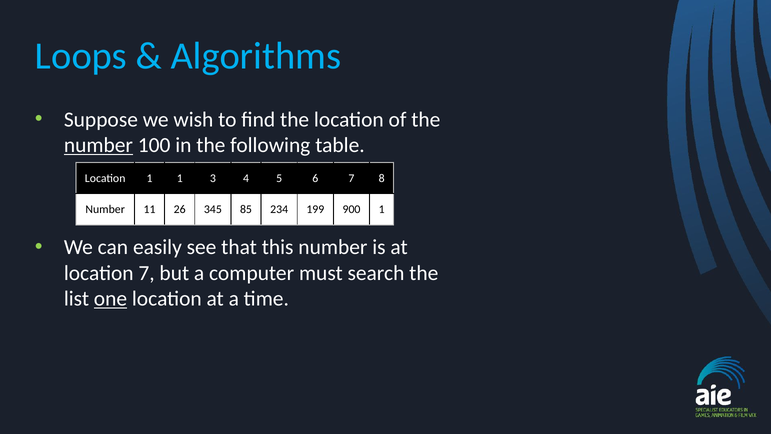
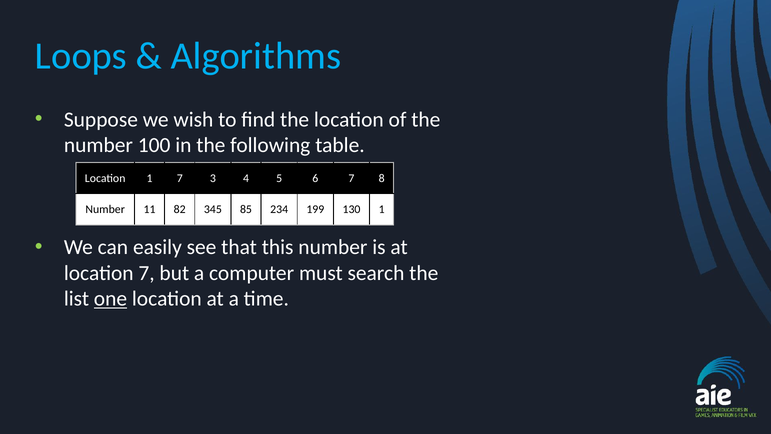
number underline: present -> none (98, 145)
1 1: 1 -> 7 (180, 178)
26: 26 -> 82 (180, 209)
900: 900 -> 130 (351, 209)
